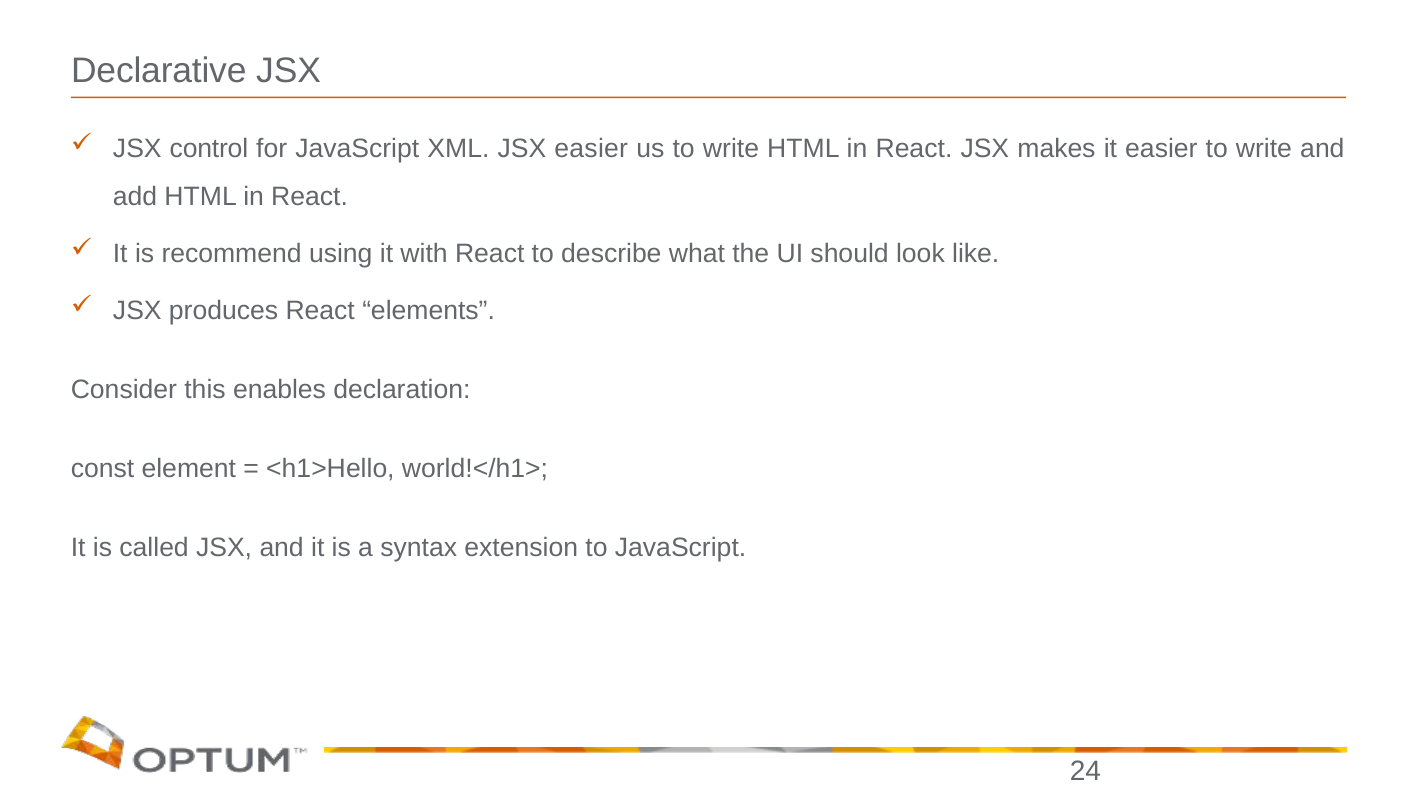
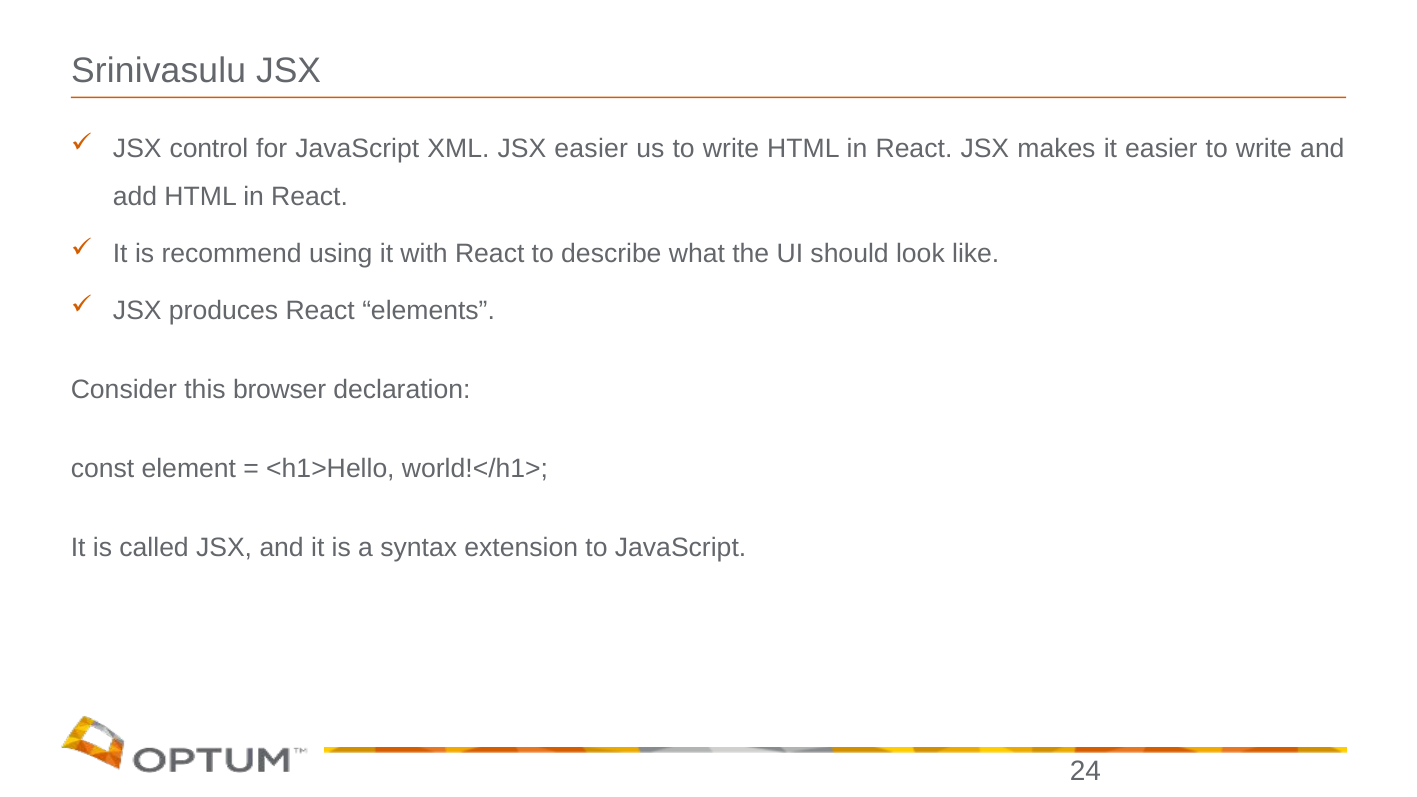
Declarative: Declarative -> Srinivasulu (159, 71)
enables: enables -> browser (280, 389)
